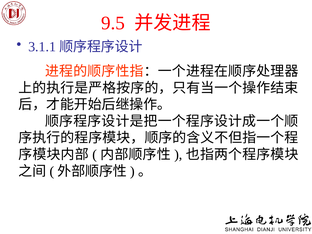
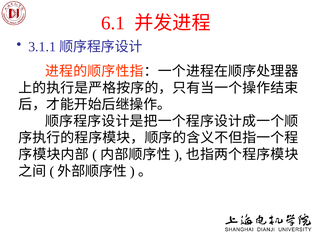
9.5: 9.5 -> 6.1 (113, 23)
